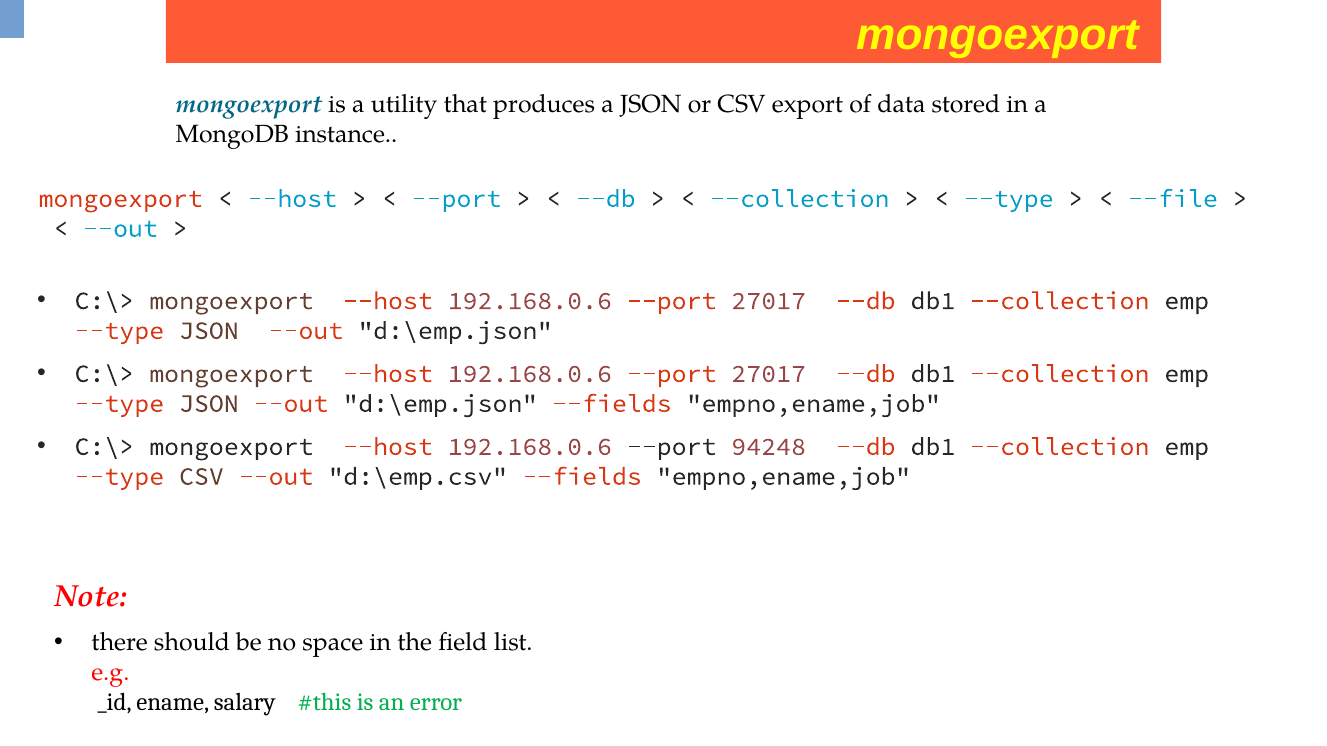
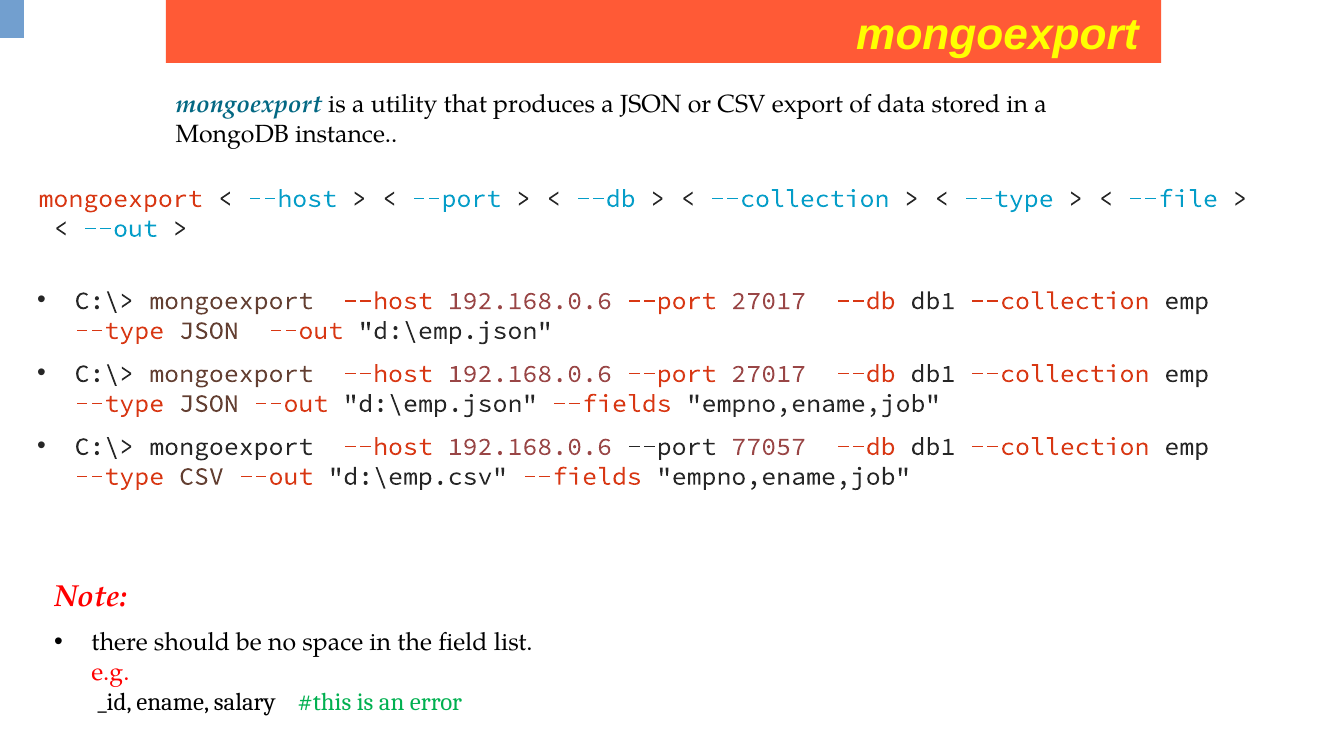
94248: 94248 -> 77057 (769, 447)
